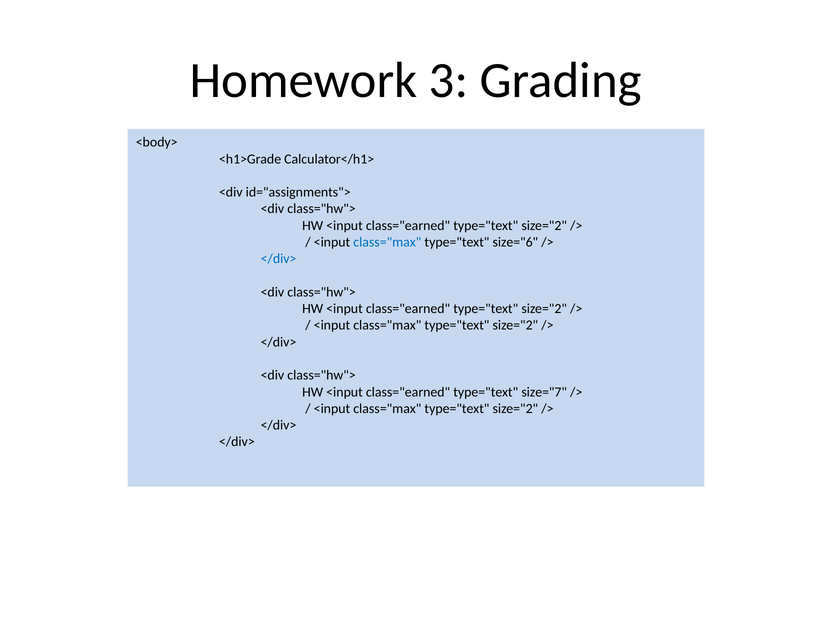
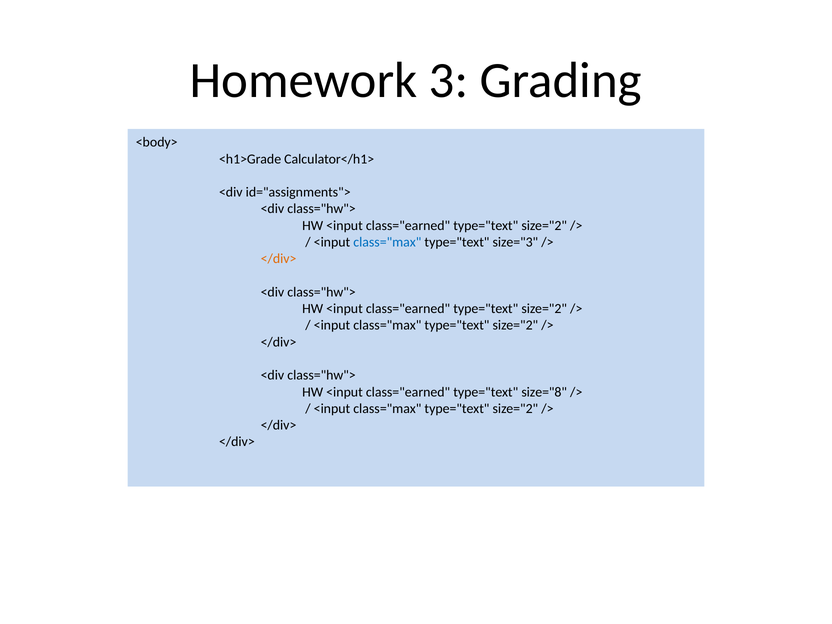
size="6: size="6 -> size="3 (515, 242)
</div> colour: blue -> orange (279, 259)
size="7: size="7 -> size="8 (544, 392)
